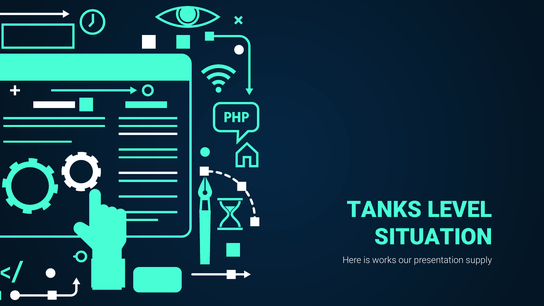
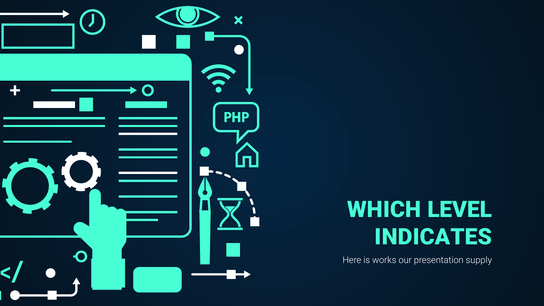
TANKS: TANKS -> WHICH (384, 210)
SITUATION: SITUATION -> INDICATES (433, 237)
